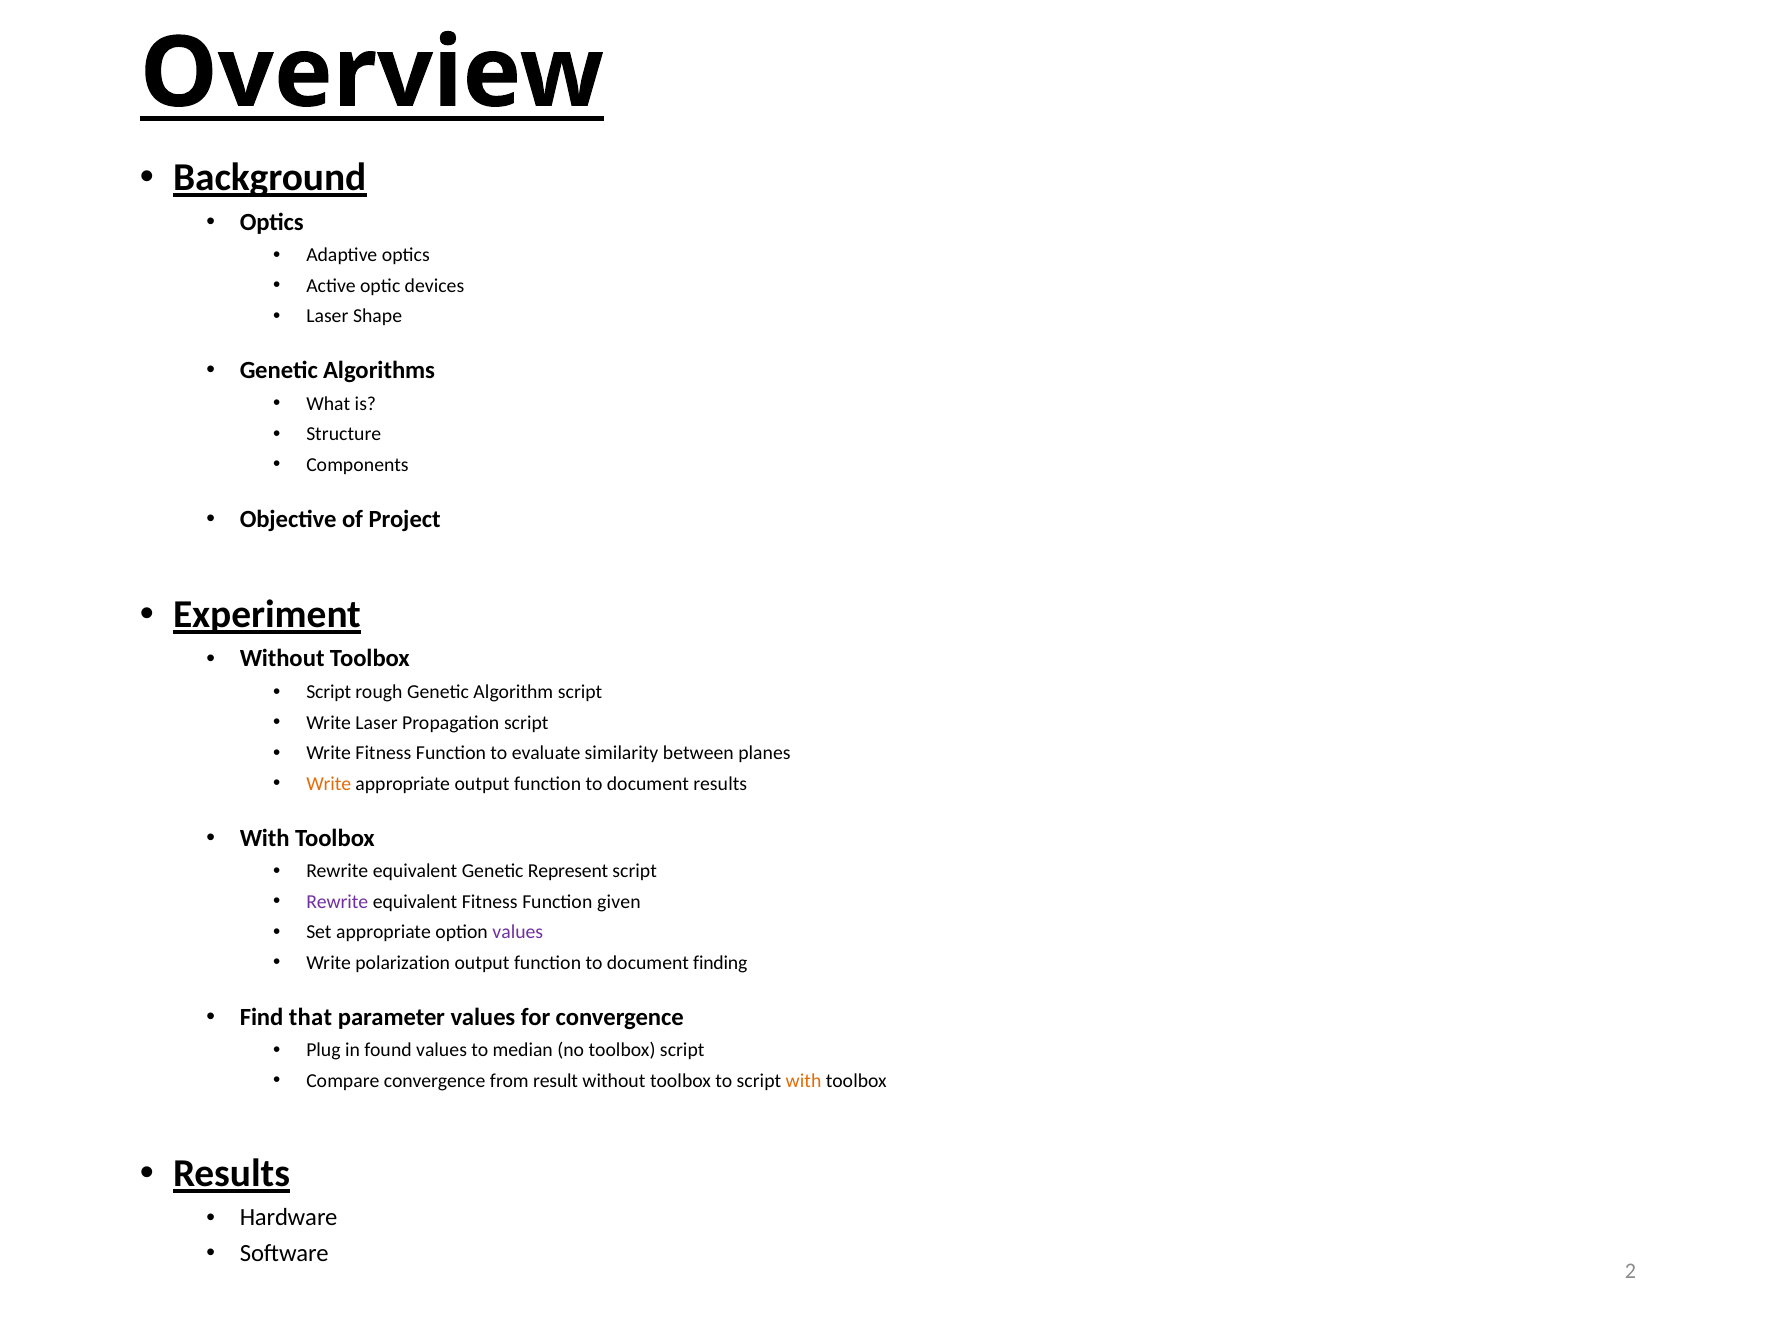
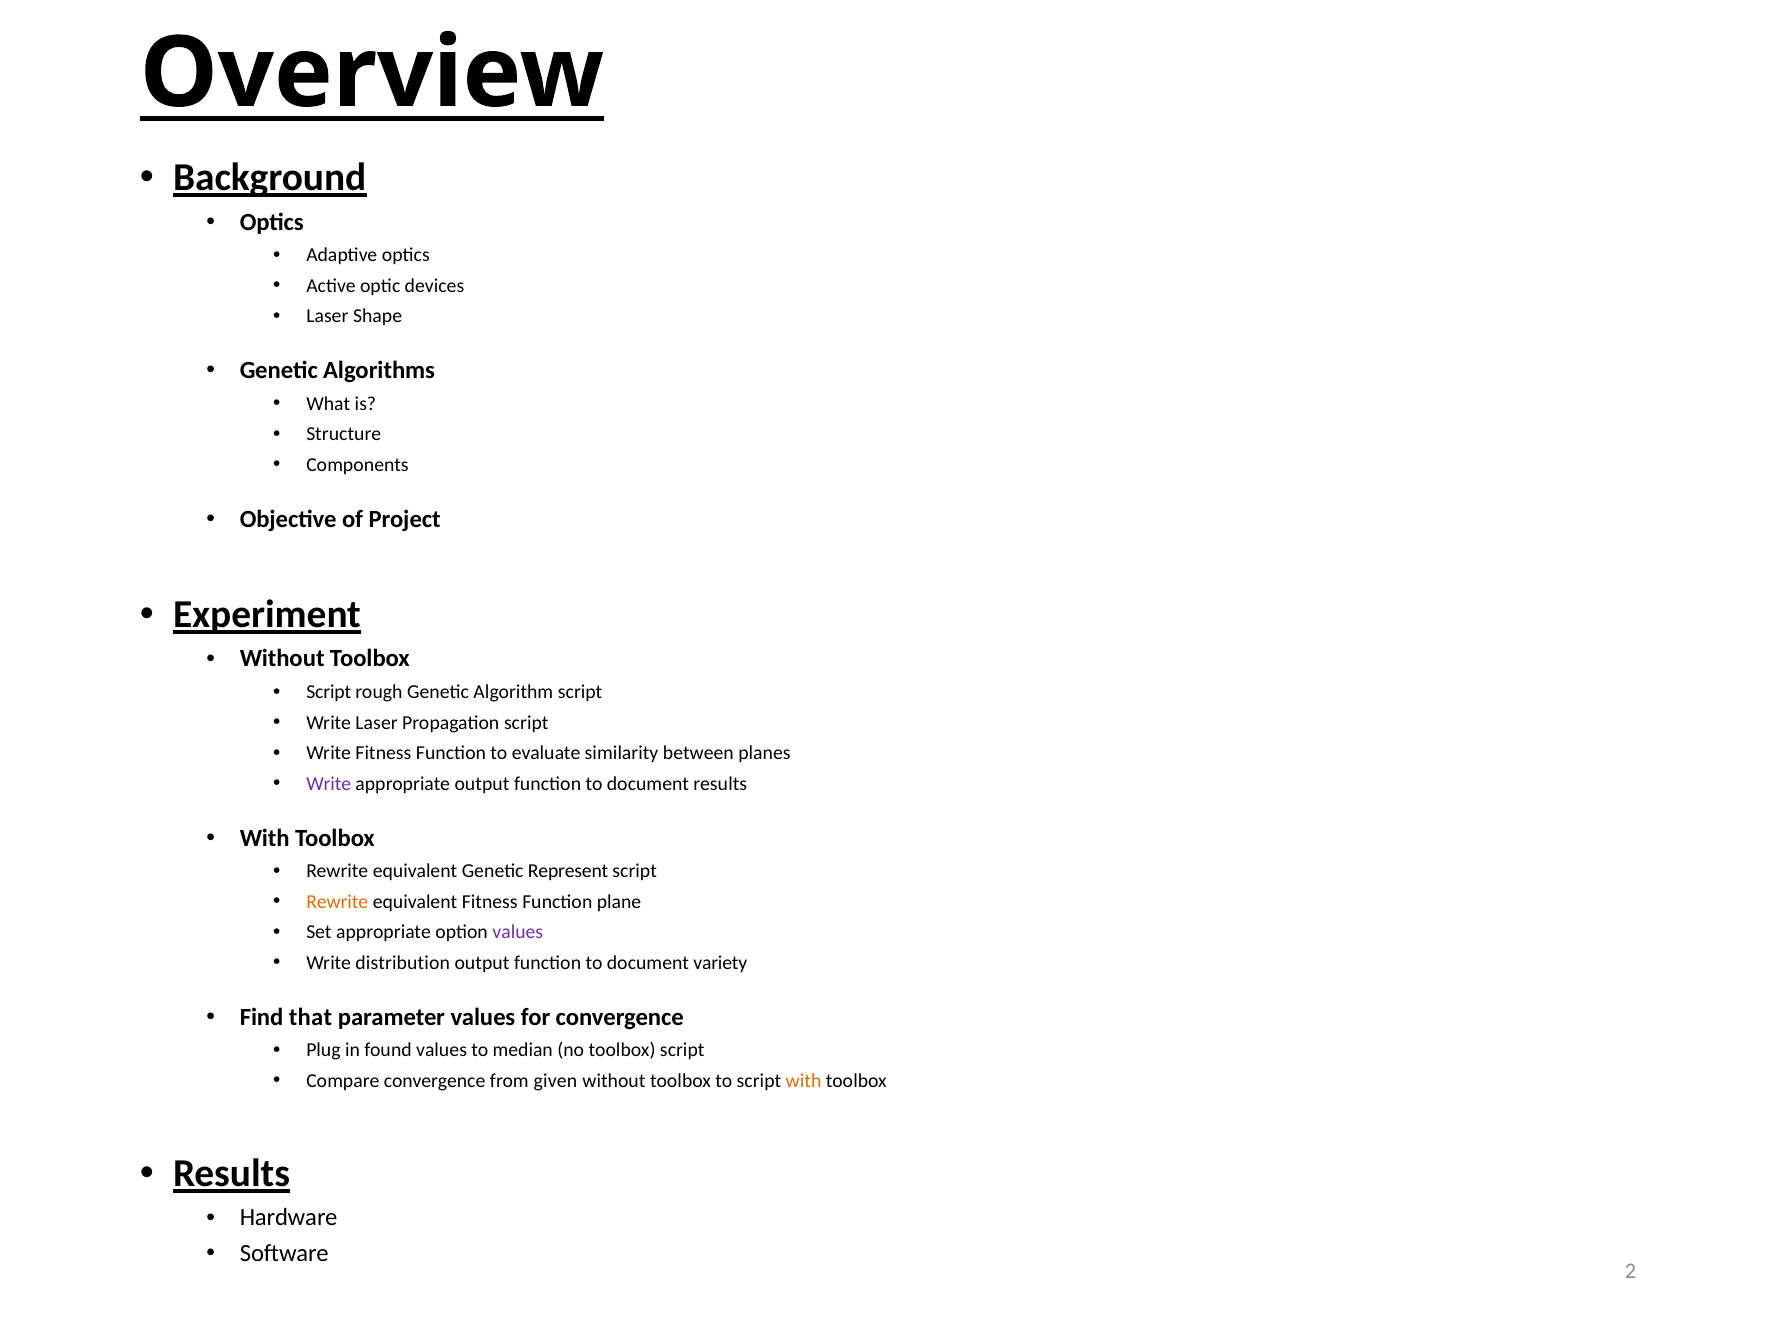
Write colour: orange -> purple (329, 784)
Rewrite colour: purple -> orange (337, 902)
given: given -> plane (619, 902)
polarization: polarization -> distribution (403, 963)
finding: finding -> variety (720, 963)
result: result -> given (555, 1081)
